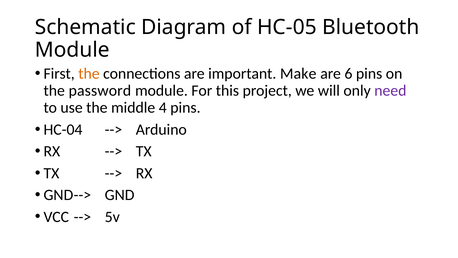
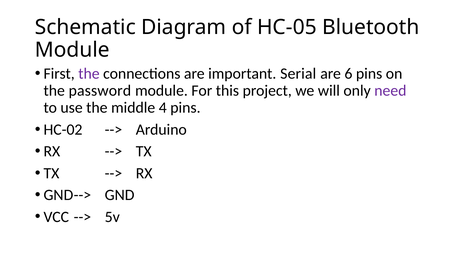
the colour: orange -> purple (89, 74)
Make: Make -> Serial (298, 74)
HC-04: HC-04 -> HC-02 (63, 129)
